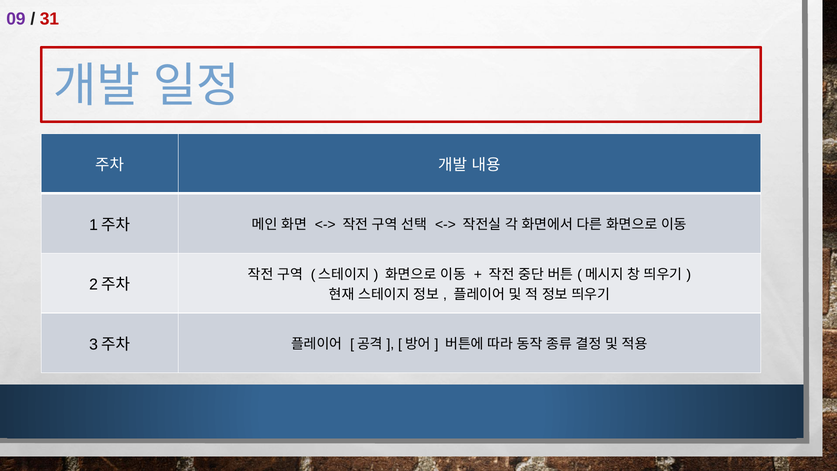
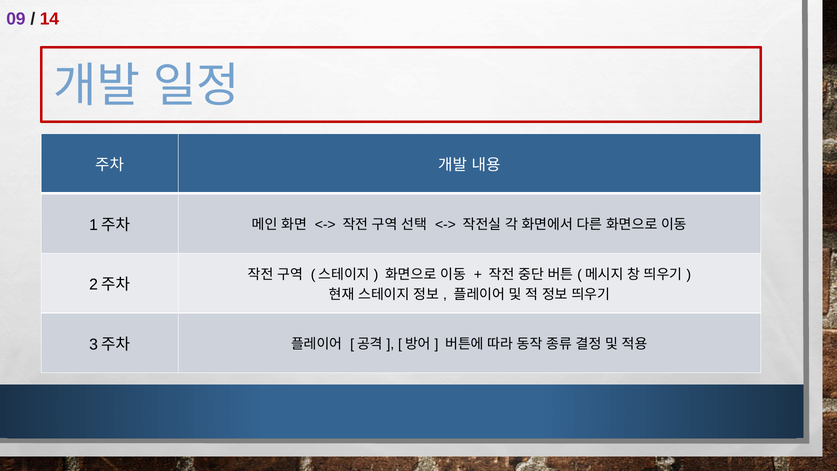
31: 31 -> 14 (49, 19)
